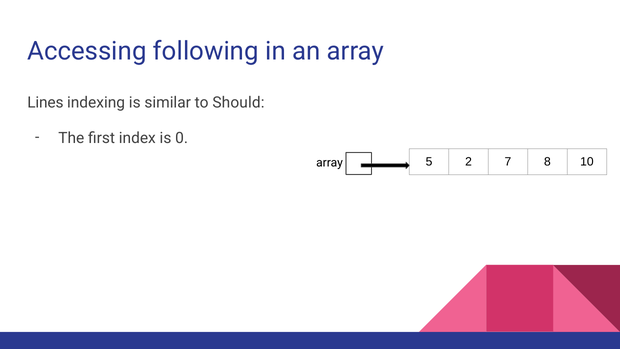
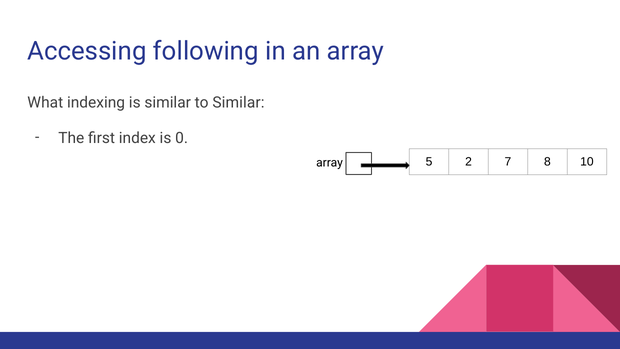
Lines: Lines -> What (45, 103)
to Should: Should -> Similar (238, 103)
